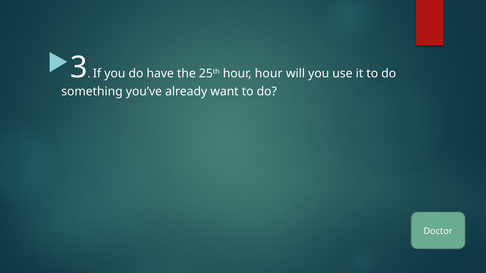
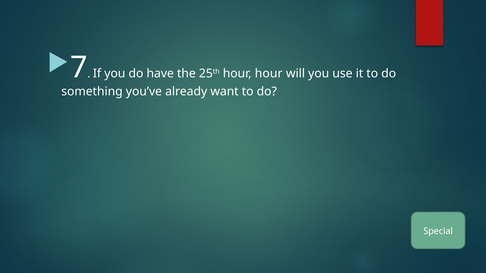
3: 3 -> 7 (79, 67)
Doctor: Doctor -> Special (438, 231)
